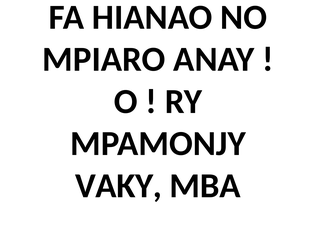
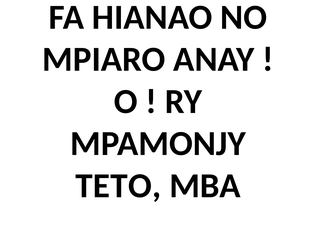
VAKY: VAKY -> TETO (118, 186)
